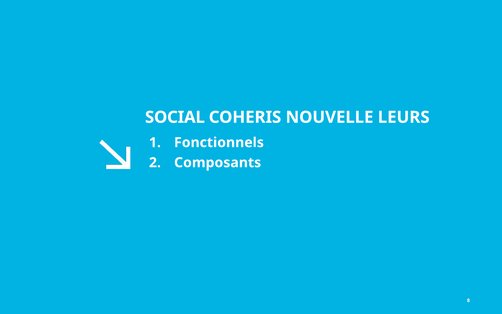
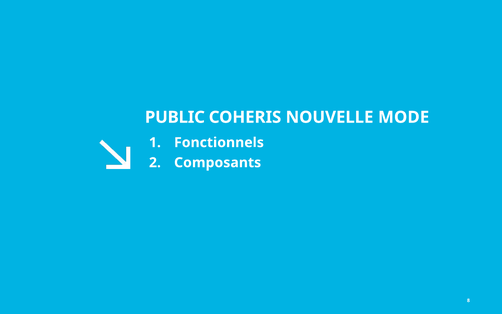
SOCIAL: SOCIAL -> PUBLIC (175, 117)
LEURS: LEURS -> MODE (404, 117)
